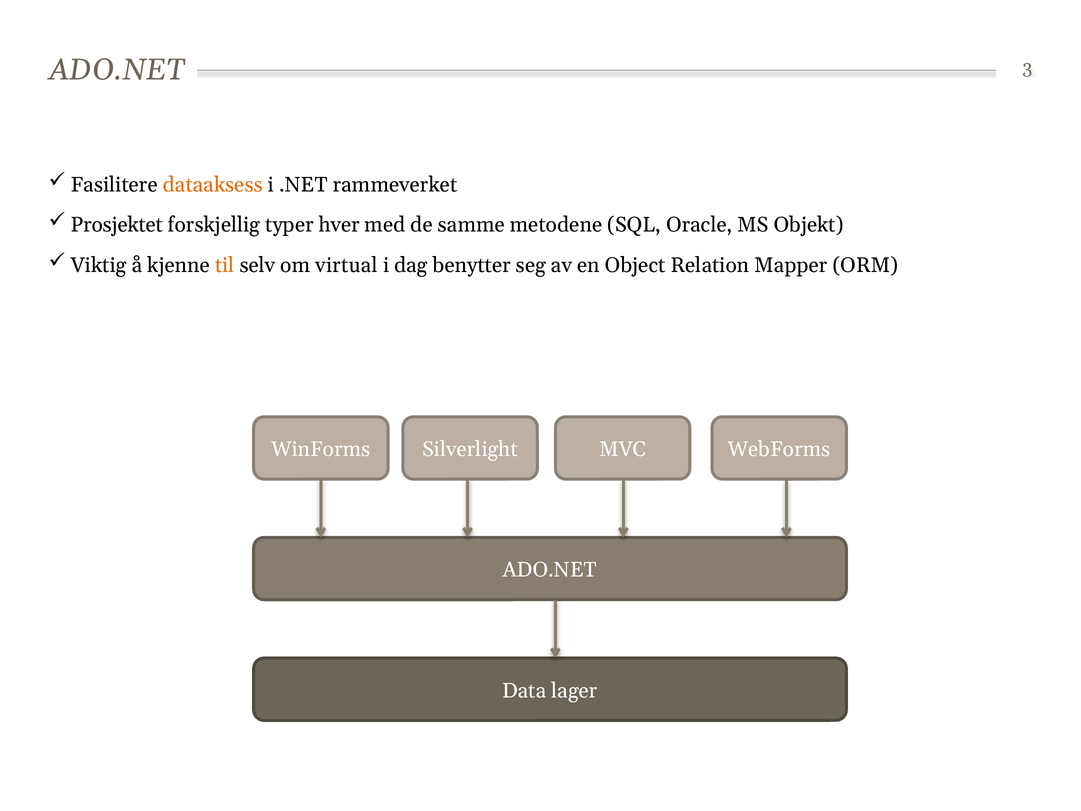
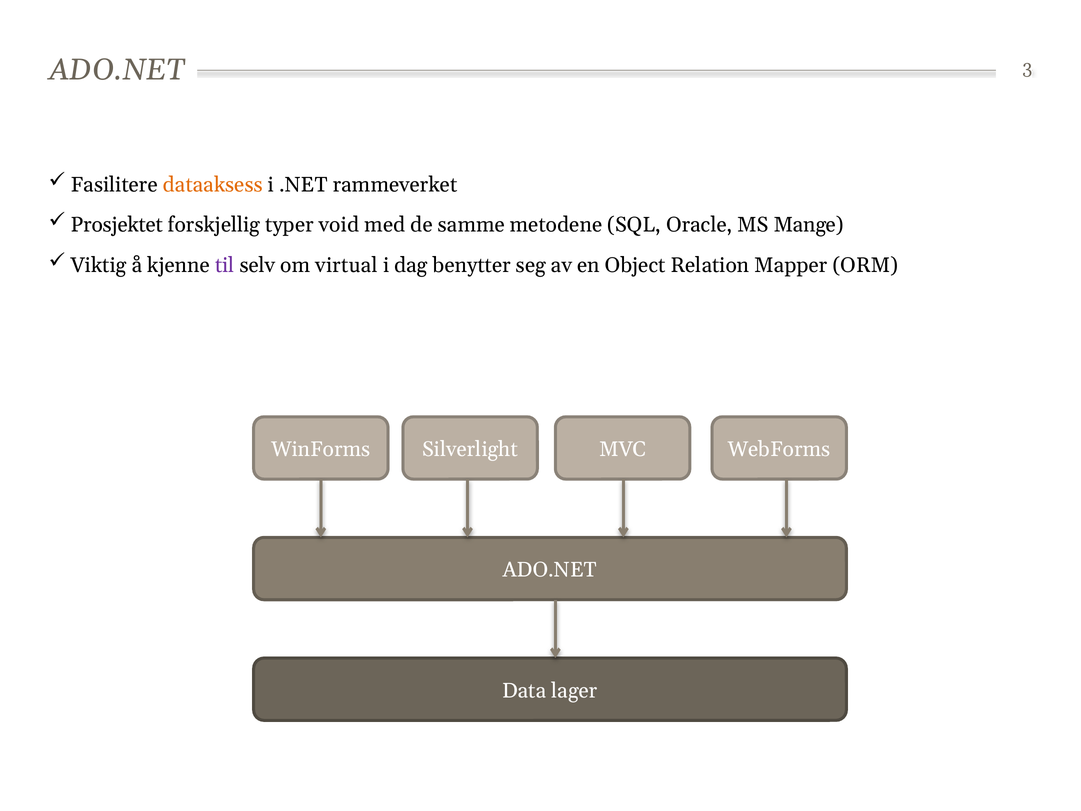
hver: hver -> void (339, 225)
Objekt: Objekt -> Mange (809, 225)
til colour: orange -> purple (225, 265)
